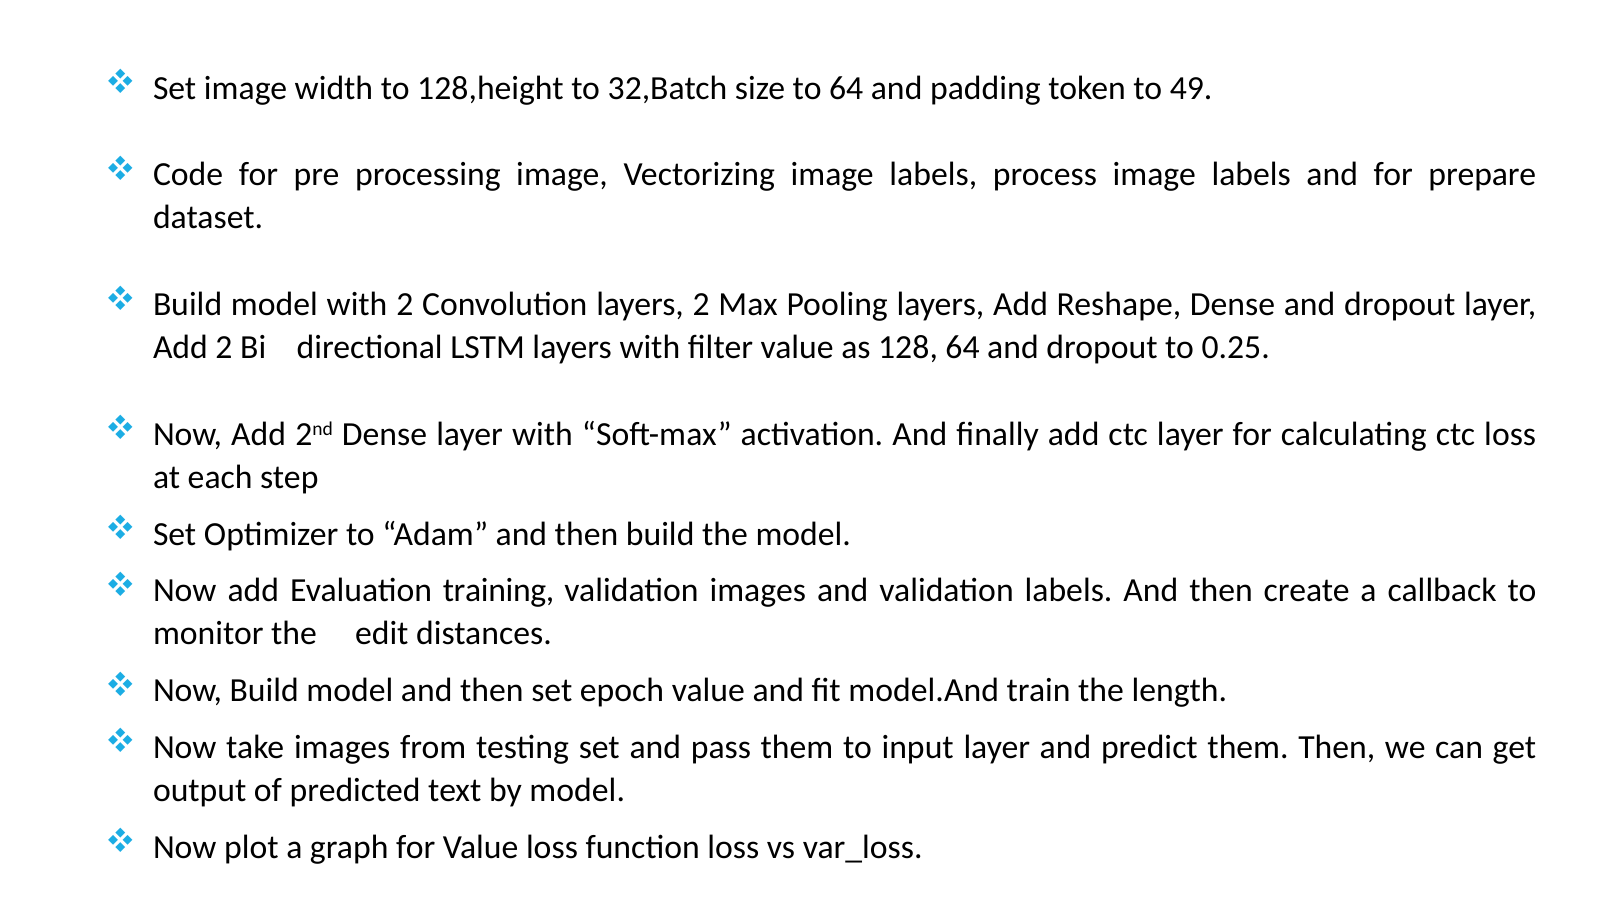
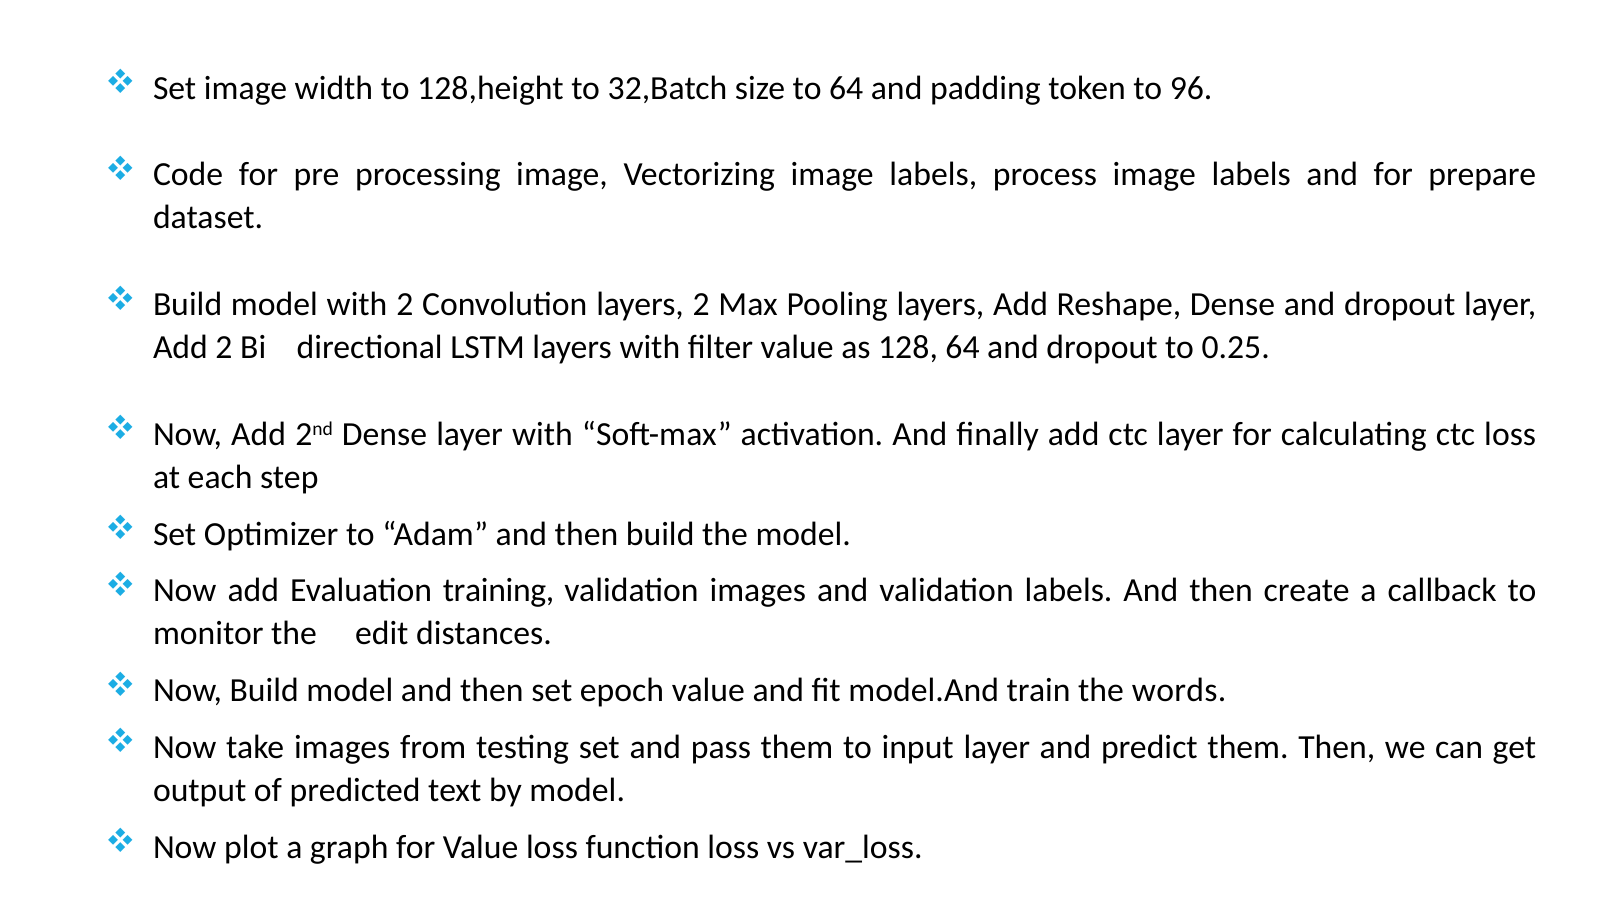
49: 49 -> 96 (1191, 88)
length: length -> words (1179, 691)
